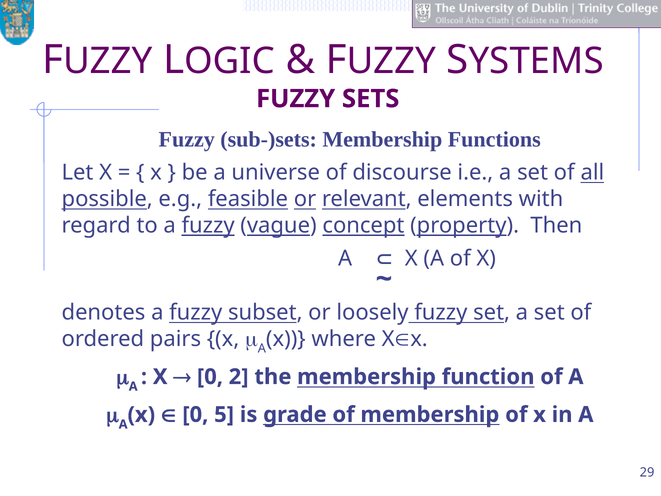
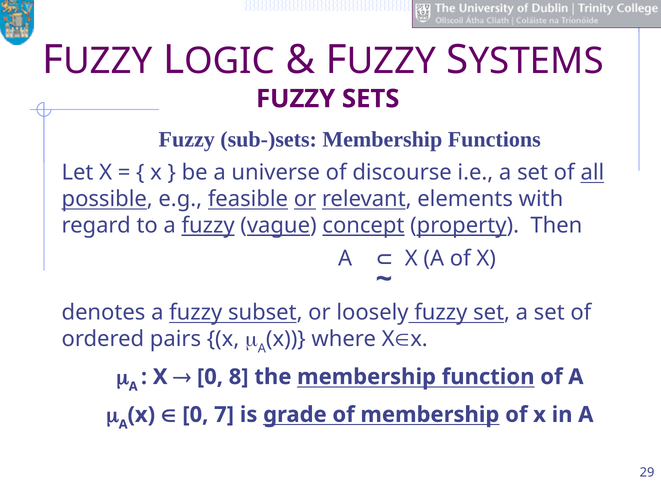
2: 2 -> 8 (239, 377)
5: 5 -> 7 (224, 414)
